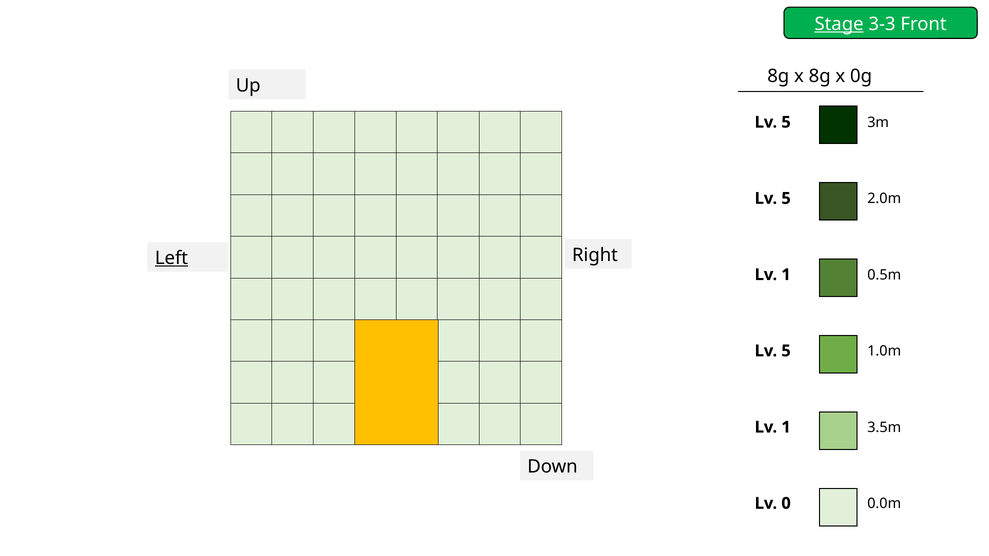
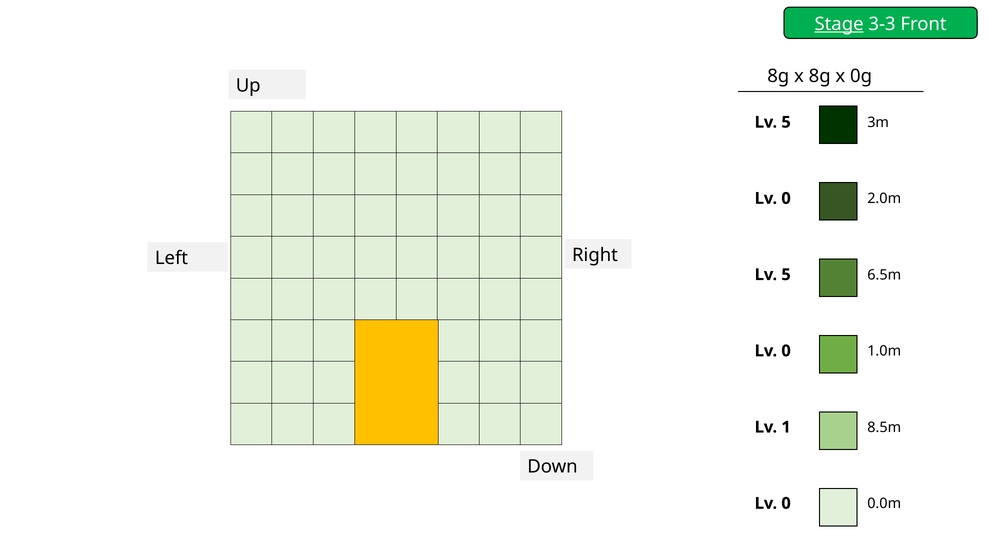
5: 5 -> 0 (786, 199)
Left underline: present -> none (171, 258)
0.5m: 0.5m -> 6.5m (884, 275)
1: 1 -> 5 (786, 275)
5: 5 -> 0 (786, 351)
3.5m: 3.5m -> 8.5m (884, 428)
